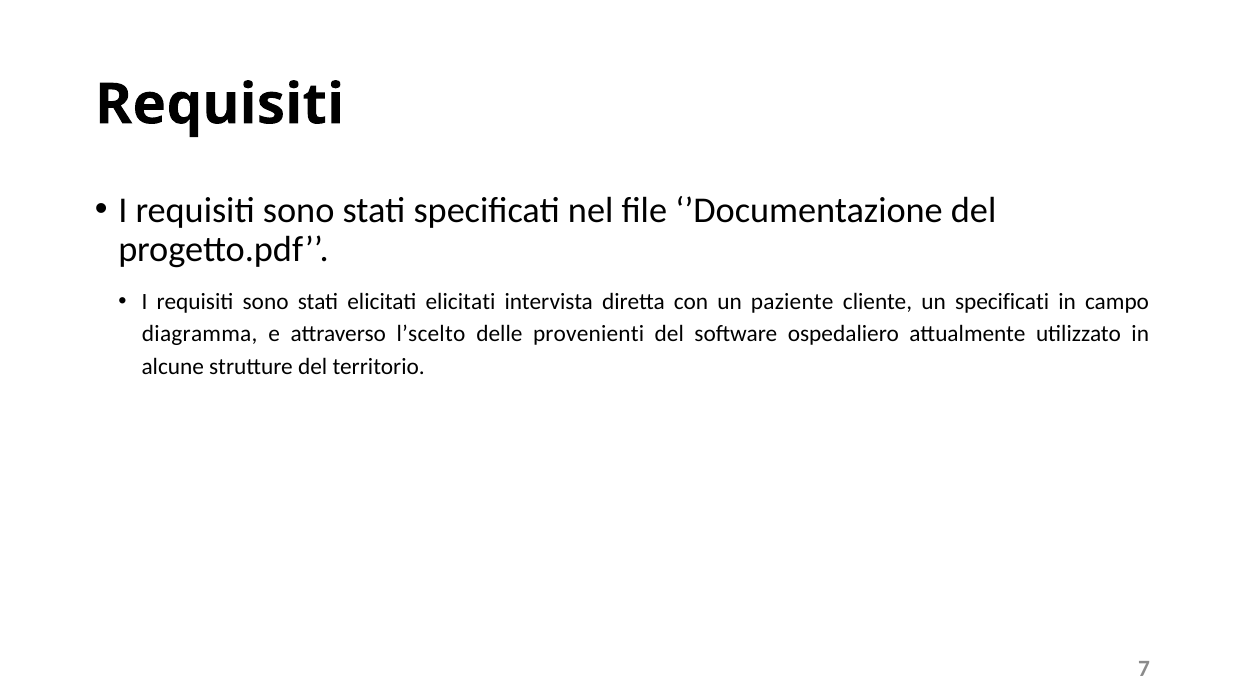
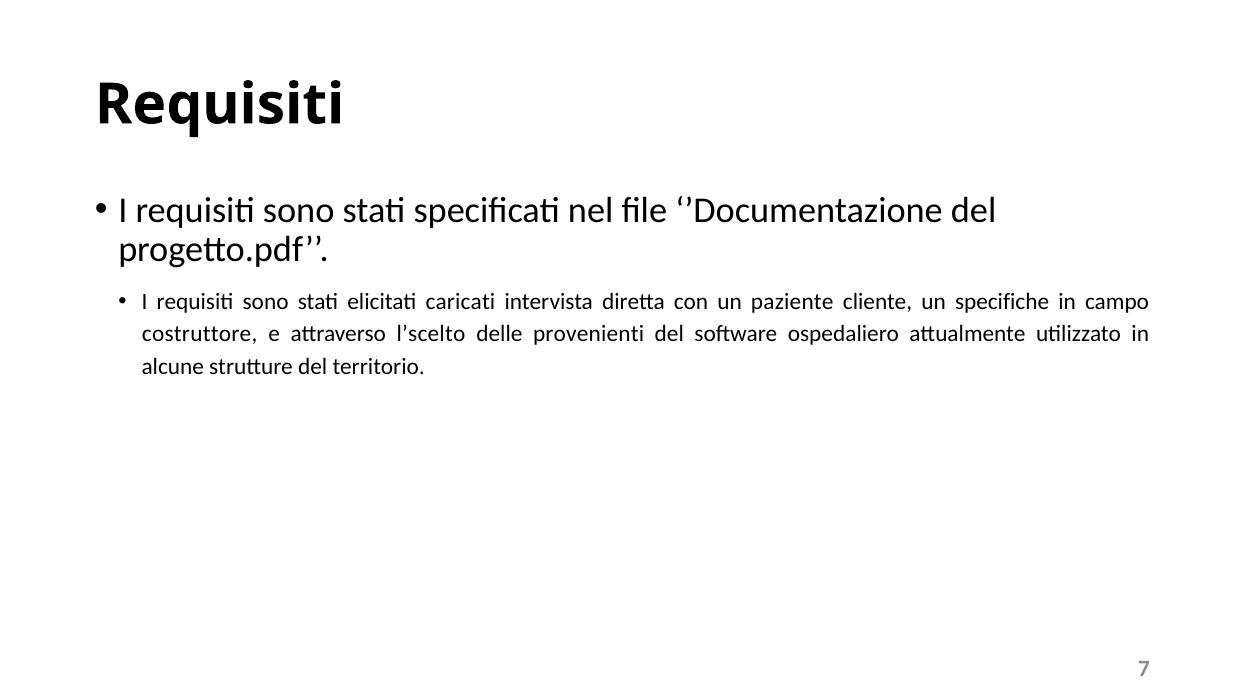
elicitati elicitati: elicitati -> caricati (460, 302)
un specificati: specificati -> specifiche (1002, 302)
diagramma: diagramma -> costruttore (200, 334)
